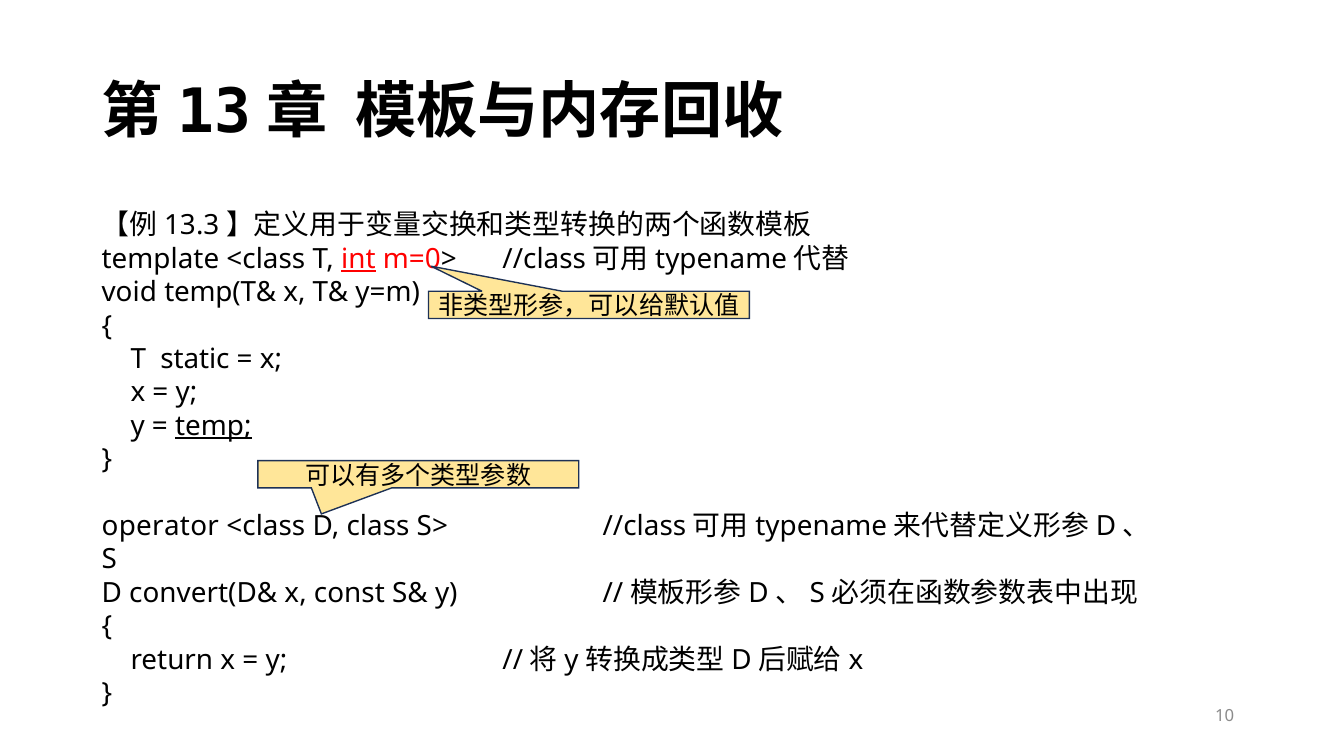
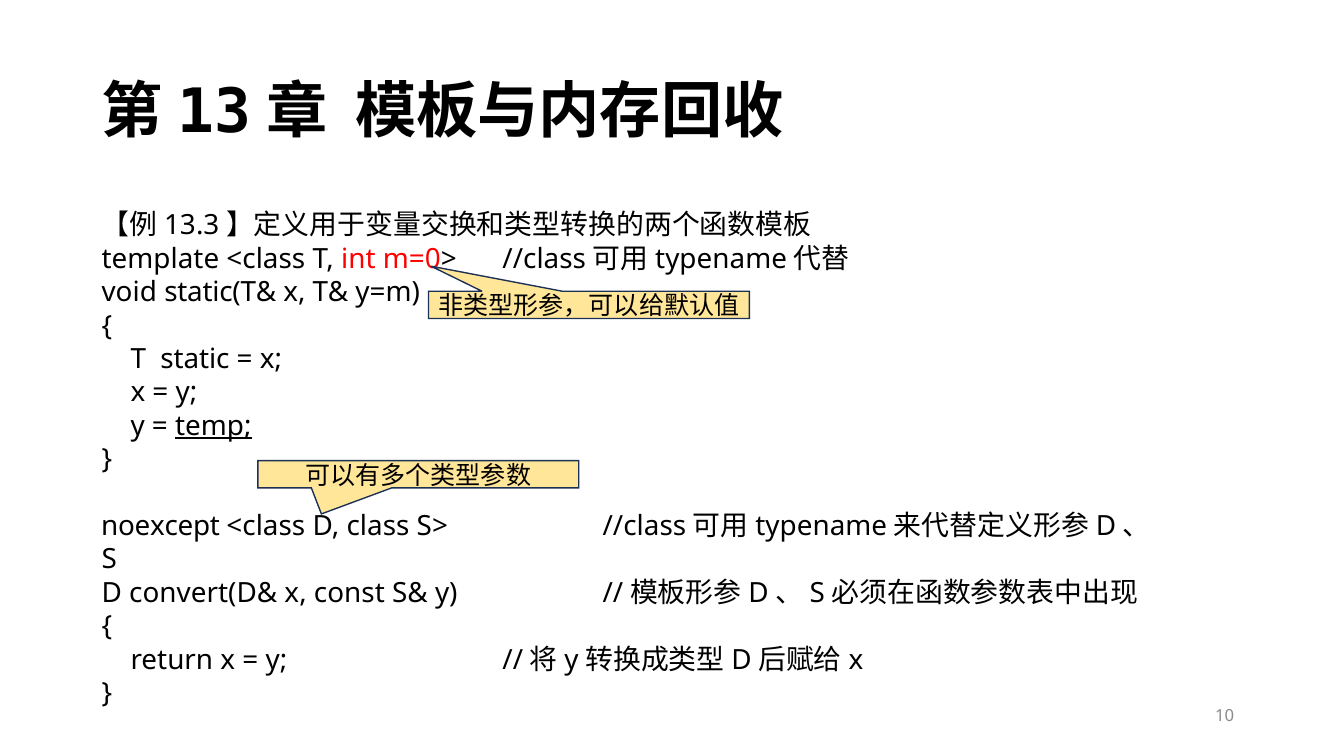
int underline: present -> none (358, 259)
temp(T&: temp(T& -> static(T& (220, 293)
operator: operator -> noexcept (161, 527)
